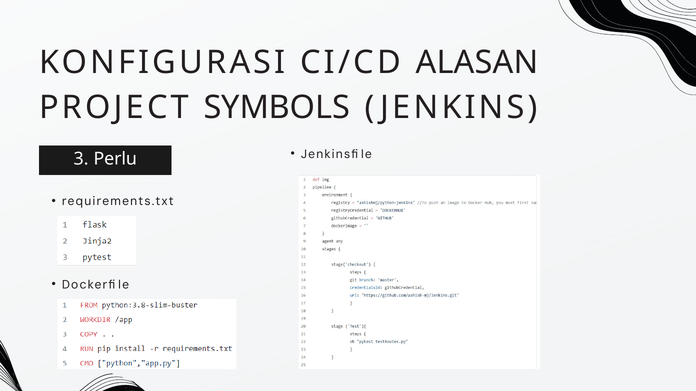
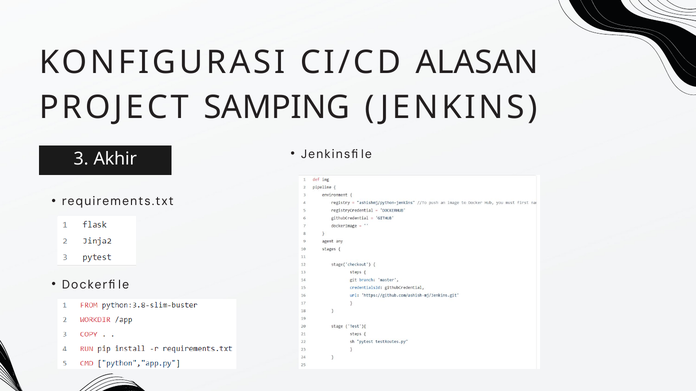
SYMBOLS: SYMBOLS -> SAMPING (277, 108)
Perlu: Perlu -> Akhir (115, 159)
